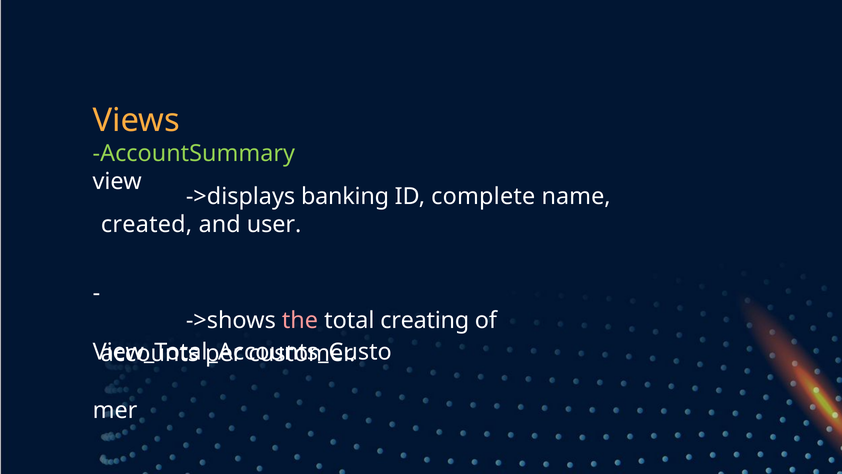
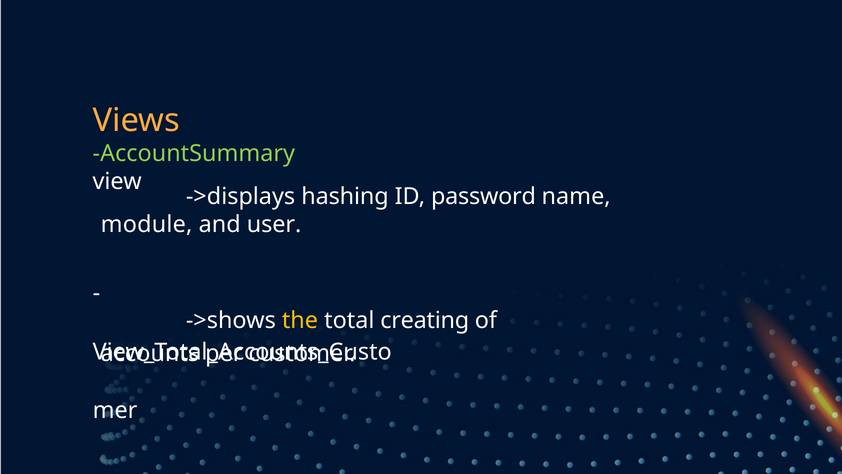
banking: banking -> hashing (345, 196)
complete: complete -> password (483, 196)
created: created -> module (147, 224)
the colour: pink -> yellow (300, 320)
